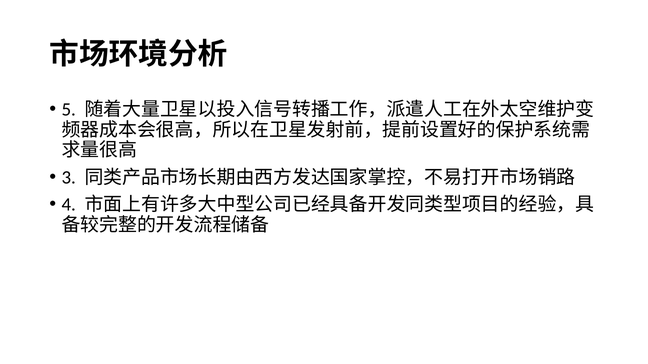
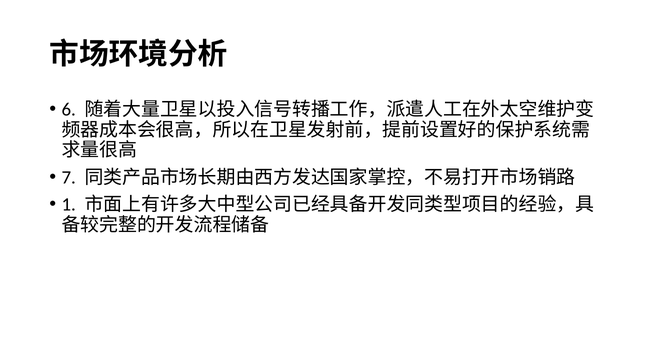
5: 5 -> 6 (69, 110)
3: 3 -> 7 (69, 178)
4: 4 -> 1 (69, 205)
